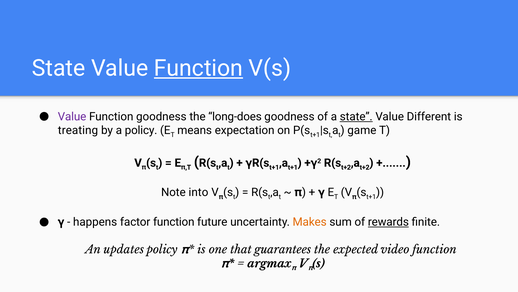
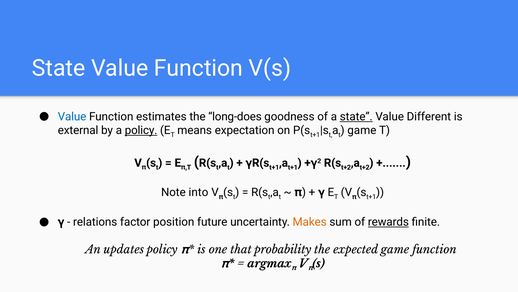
Function underline: present -> none (198, 68)
Value colour: purple -> blue (72, 116)
Function goodness: goodness -> estimates (161, 116)
treating: treating -> external (78, 130)
policy underline: none -> present (141, 130)
happens: happens -> relations (95, 222)
factor function: function -> position (174, 222)
guarantees: guarantees -> probability (283, 249)
expected video: video -> game (395, 249)
